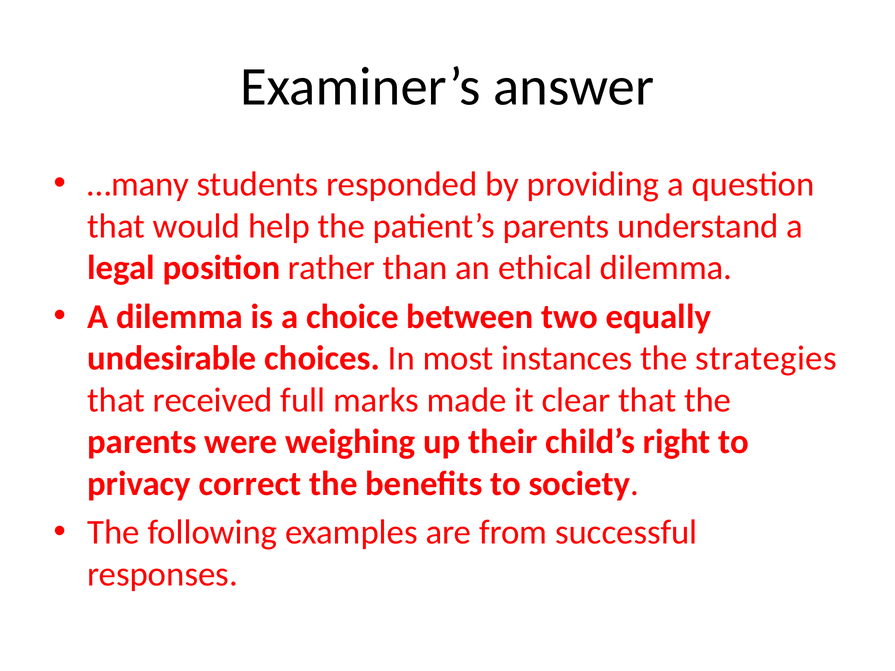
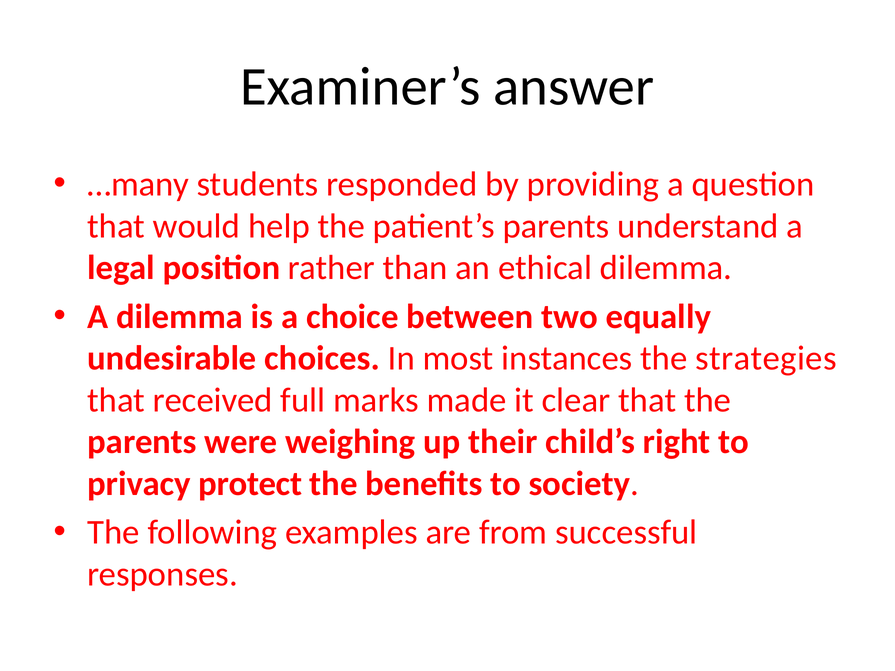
correct: correct -> protect (250, 484)
